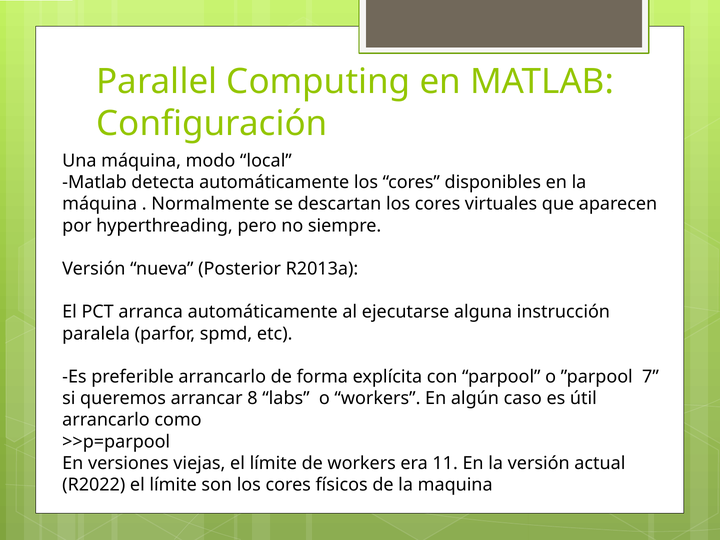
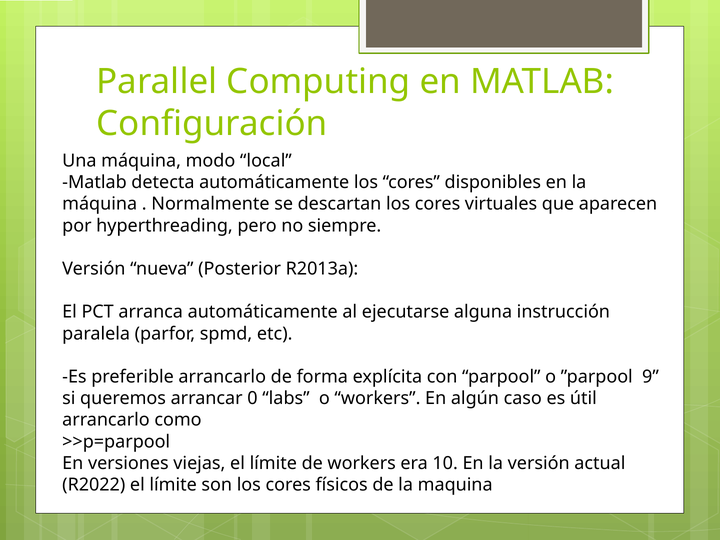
7: 7 -> 9 (650, 377)
8: 8 -> 0 (252, 398)
11: 11 -> 10 (445, 463)
